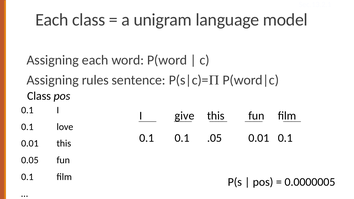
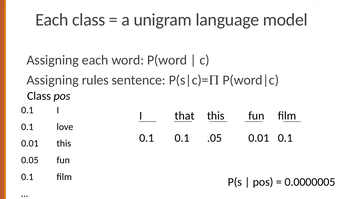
give: give -> that (185, 116)
